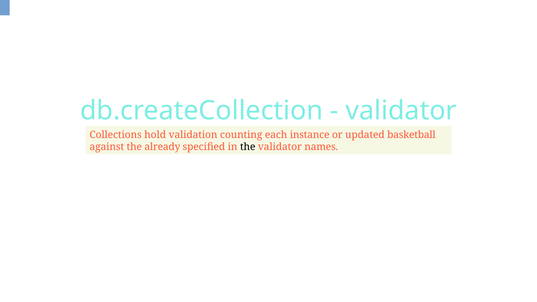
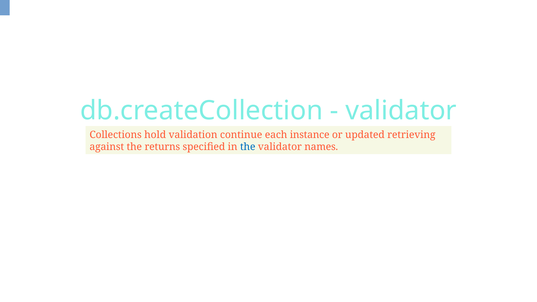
counting: counting -> continue (241, 135)
basketball: basketball -> retrieving (411, 135)
already: already -> returns (162, 147)
the colour: black -> blue (248, 147)
